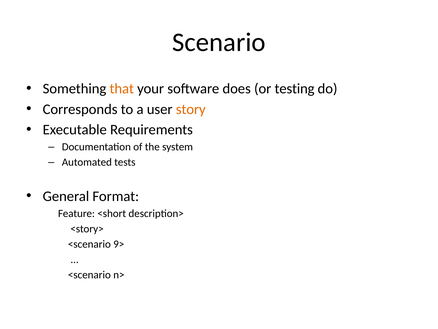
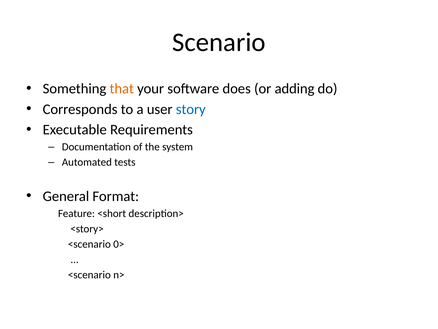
testing: testing -> adding (295, 89)
story colour: orange -> blue (191, 109)
9>: 9> -> 0> (119, 244)
